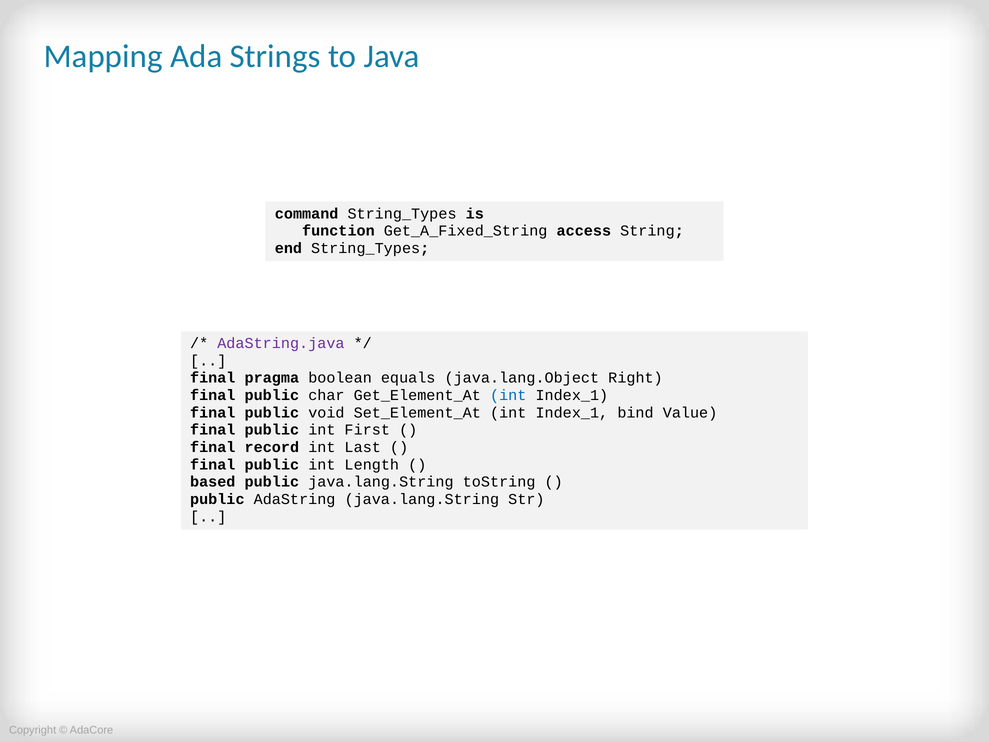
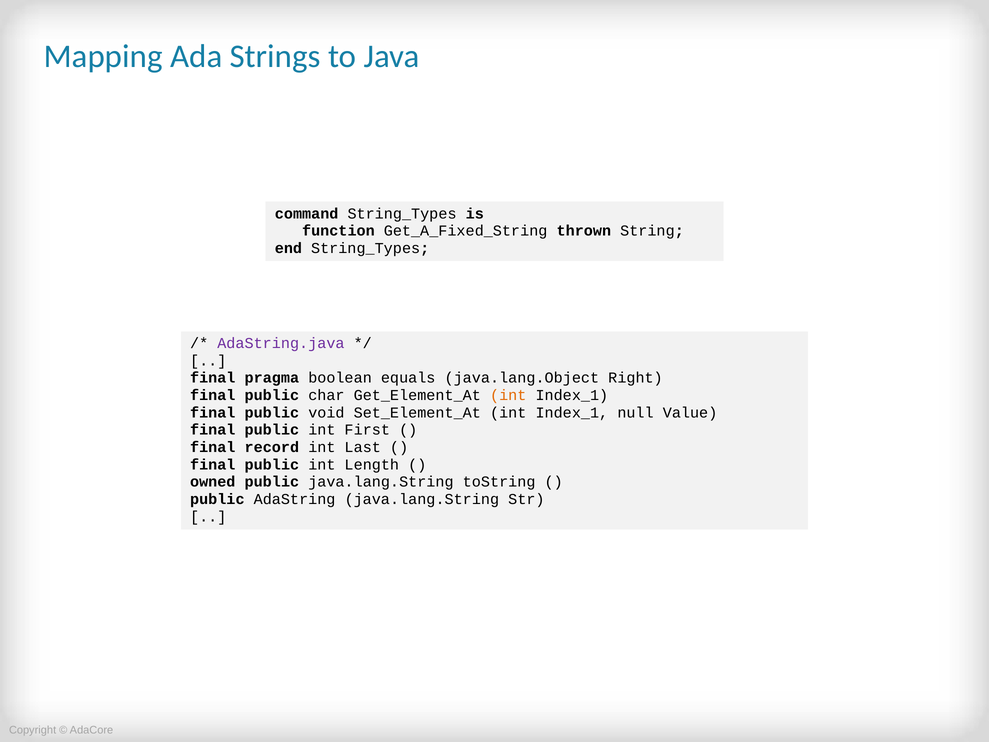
access: access -> thrown (584, 231)
int colour: blue -> orange (508, 395)
bind: bind -> null (636, 413)
based: based -> owned (213, 482)
